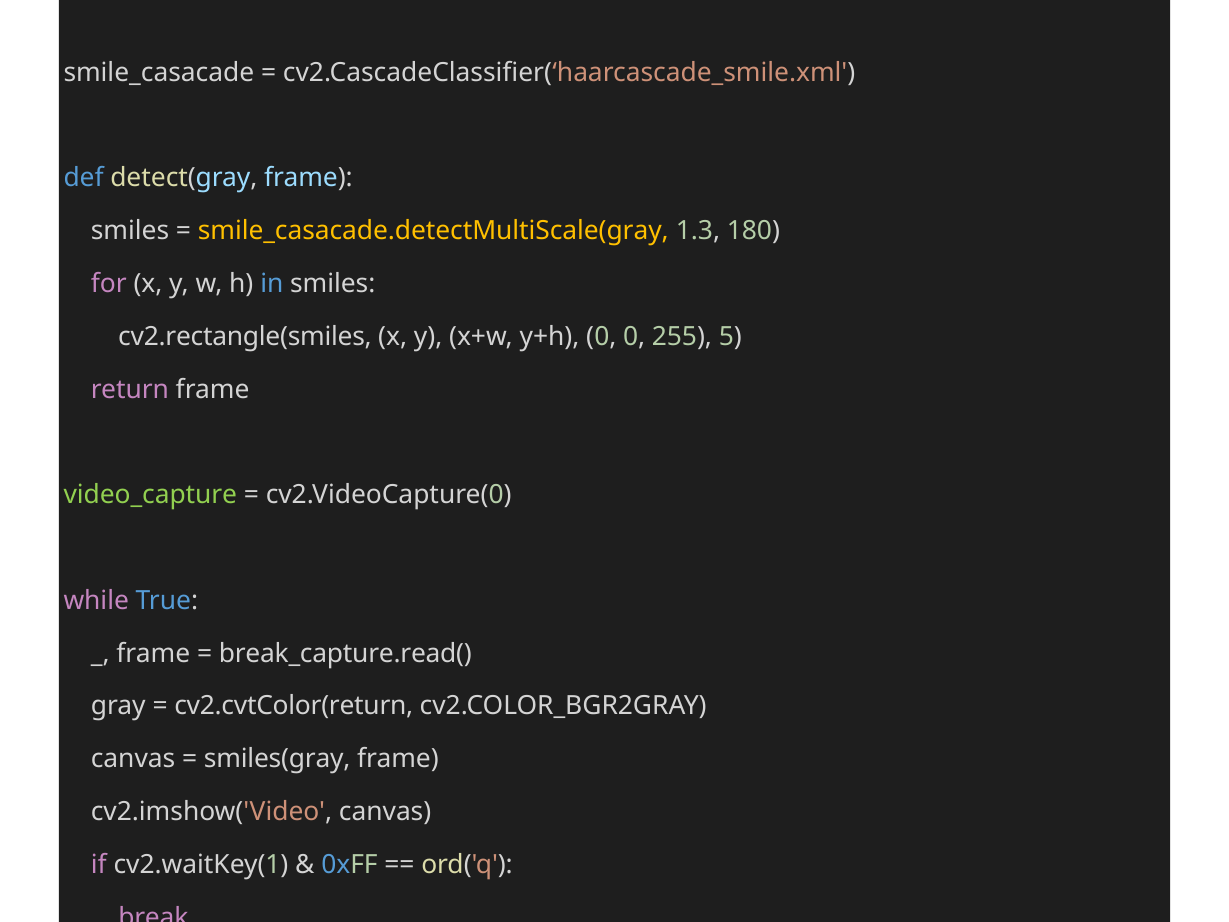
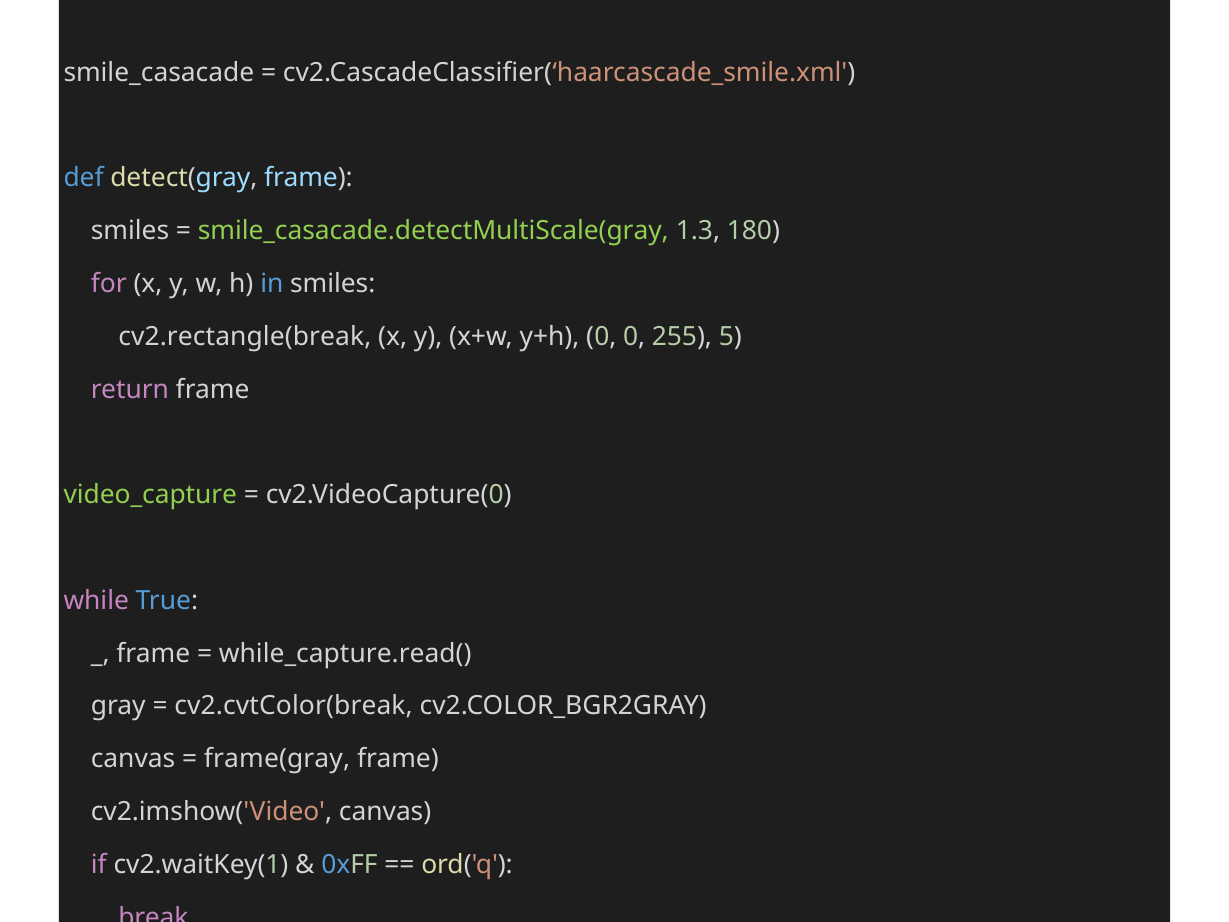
smile_casacade.detectMultiScale(gray colour: yellow -> light green (433, 231)
cv2.rectangle(smiles: cv2.rectangle(smiles -> cv2.rectangle(break (245, 336)
break_capture.read(: break_capture.read( -> while_capture.read( (345, 653)
cv2.cvtColor(return: cv2.cvtColor(return -> cv2.cvtColor(break (294, 706)
smiles(gray: smiles(gray -> frame(gray (277, 759)
